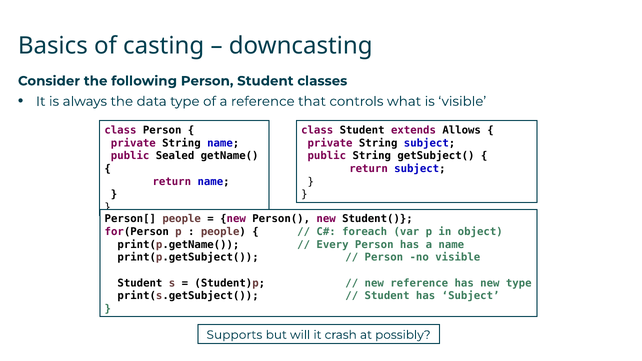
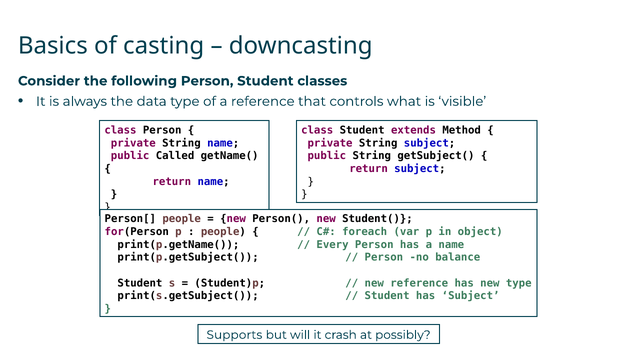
Allows: Allows -> Method (462, 130)
Sealed: Sealed -> Called (175, 156)
no visible: visible -> balance (458, 257)
